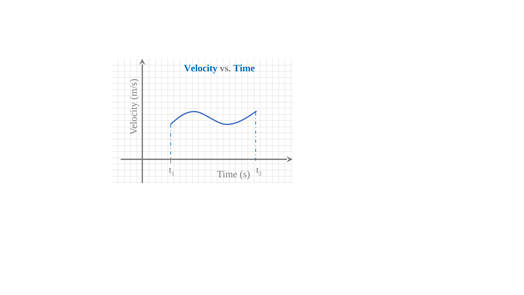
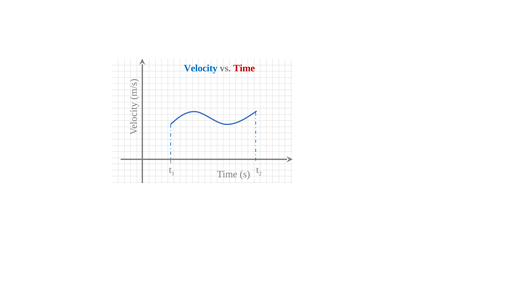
Time colour: blue -> red (244, 68)
